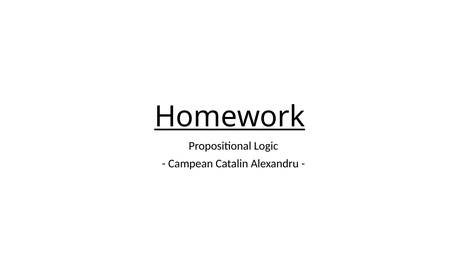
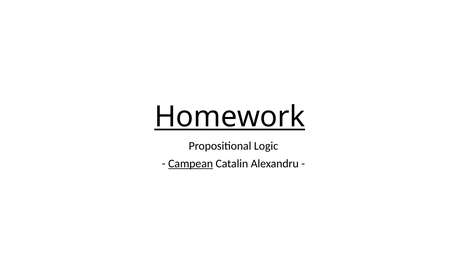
Campean underline: none -> present (191, 163)
